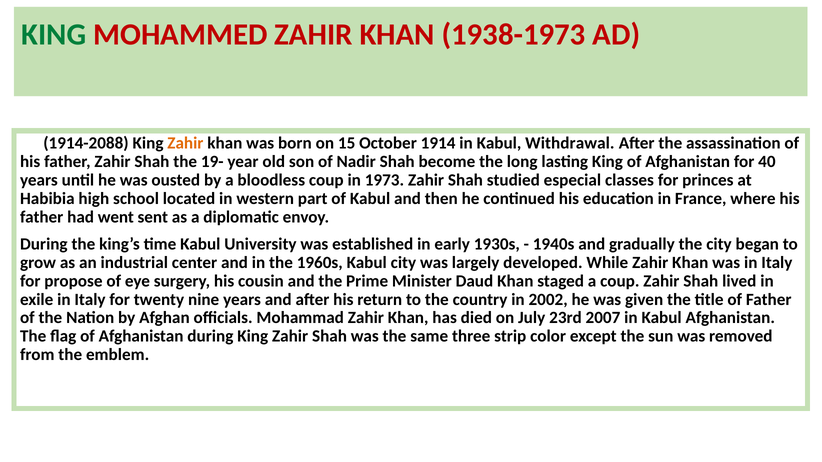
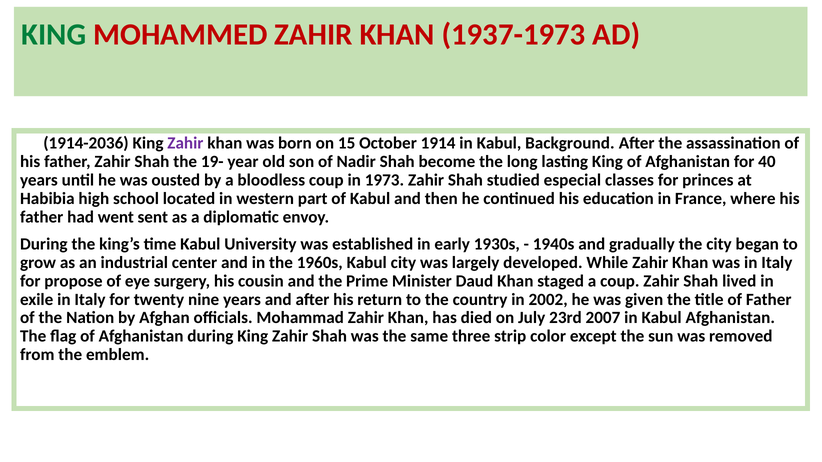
1938-1973: 1938-1973 -> 1937-1973 (514, 35)
1914-2088: 1914-2088 -> 1914-2036 (86, 143)
Zahir colour: orange -> purple (185, 143)
Withdrawal: Withdrawal -> Background (570, 143)
